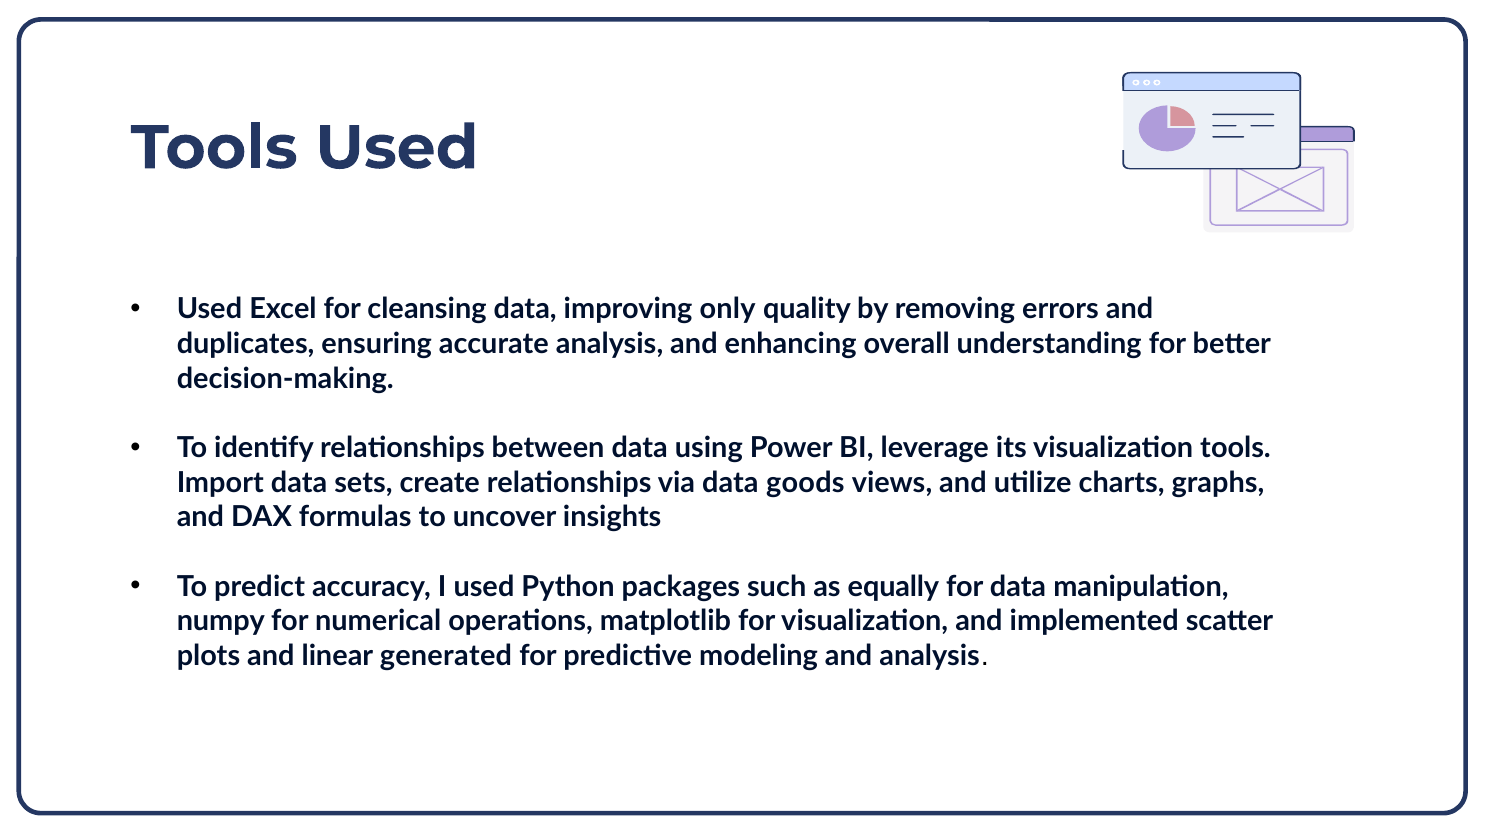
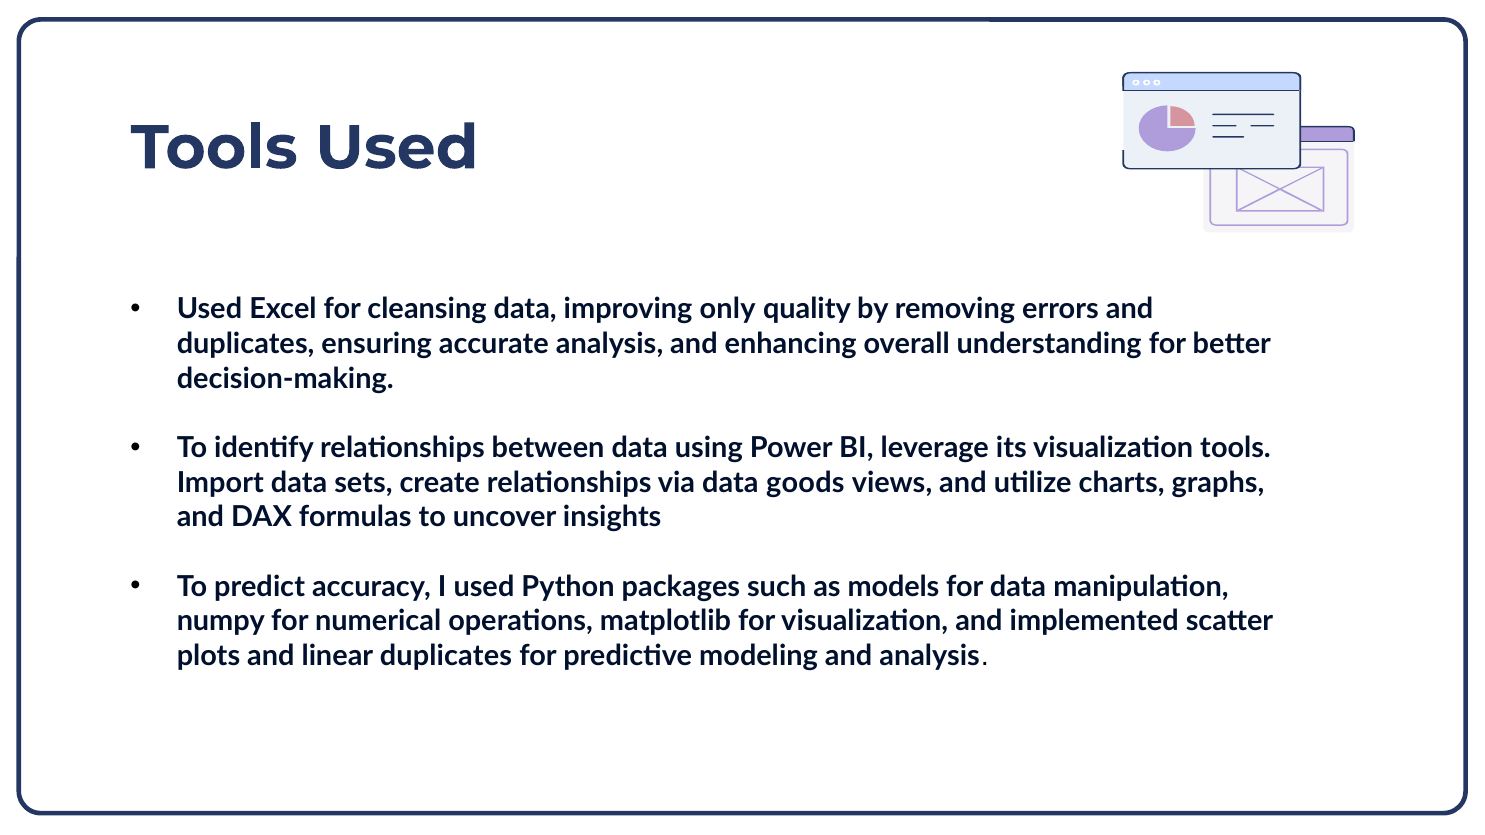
equally: equally -> models (893, 587)
linear generated: generated -> duplicates (446, 656)
